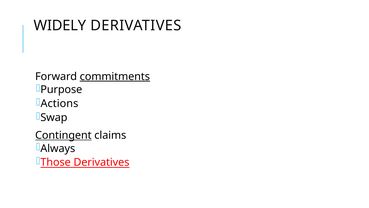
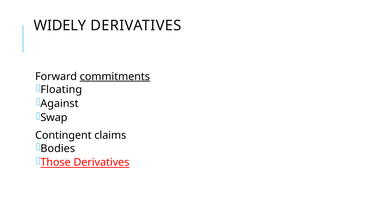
Purpose: Purpose -> Floating (61, 89)
Actions: Actions -> Against (59, 103)
Contingent underline: present -> none (63, 135)
Always: Always -> Bodies (58, 148)
